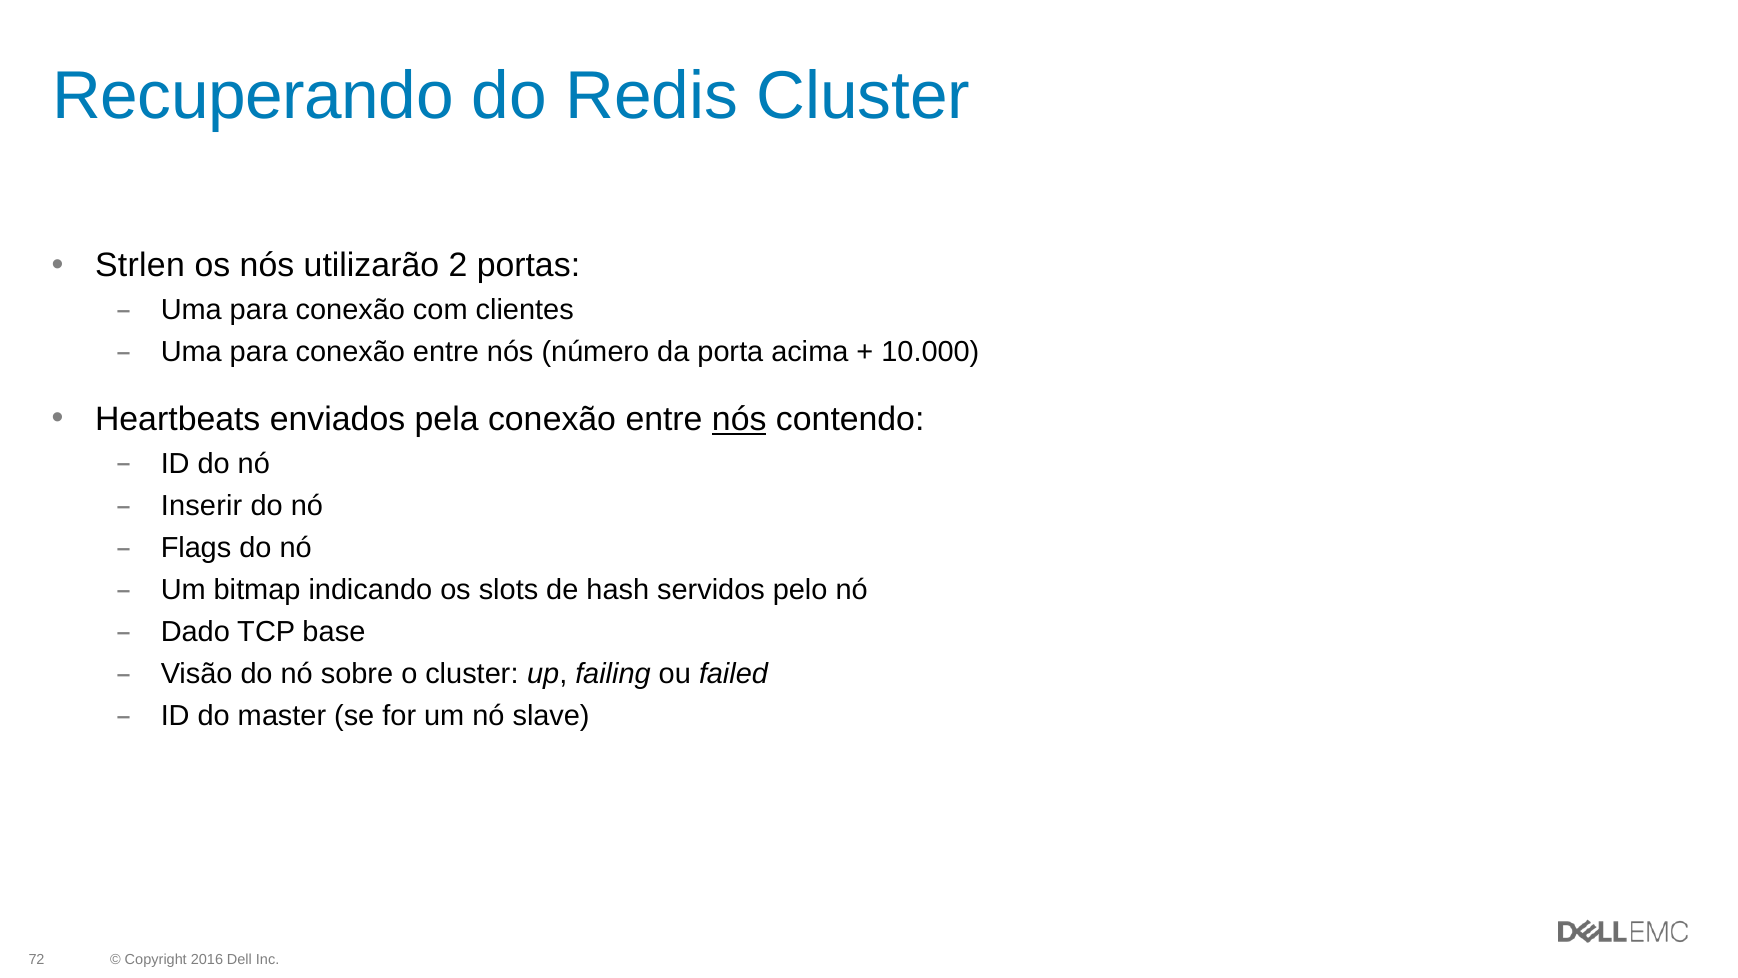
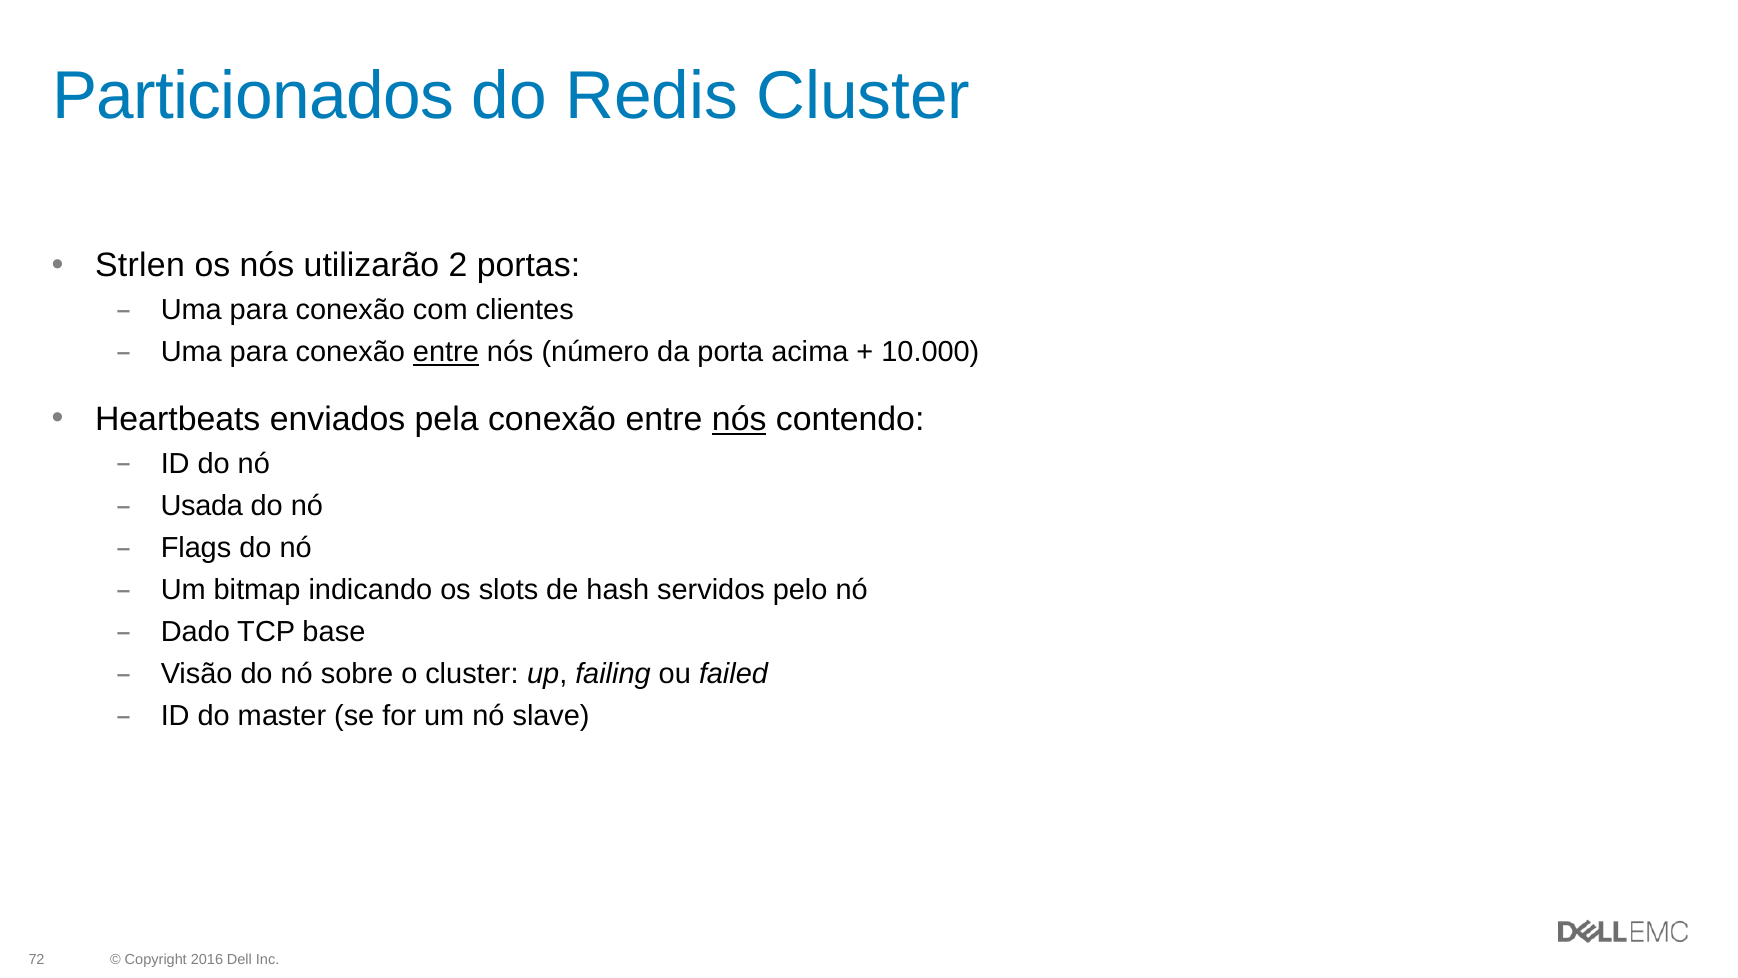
Recuperando: Recuperando -> Particionados (253, 96)
entre underline: none -> present (446, 352)
Inserir: Inserir -> Usada (202, 506)
